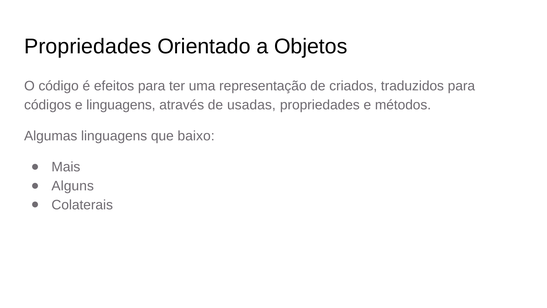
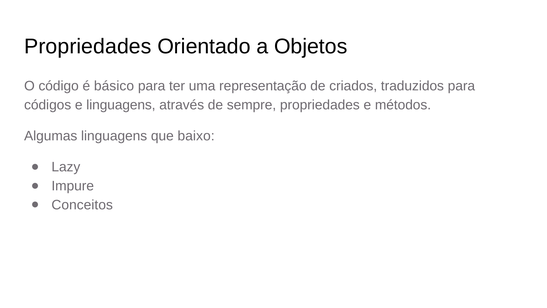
efeitos: efeitos -> básico (114, 86)
usadas: usadas -> sempre (252, 105)
Mais: Mais -> Lazy (66, 167)
Alguns: Alguns -> Impure (73, 186)
Colaterais: Colaterais -> Conceitos (82, 205)
